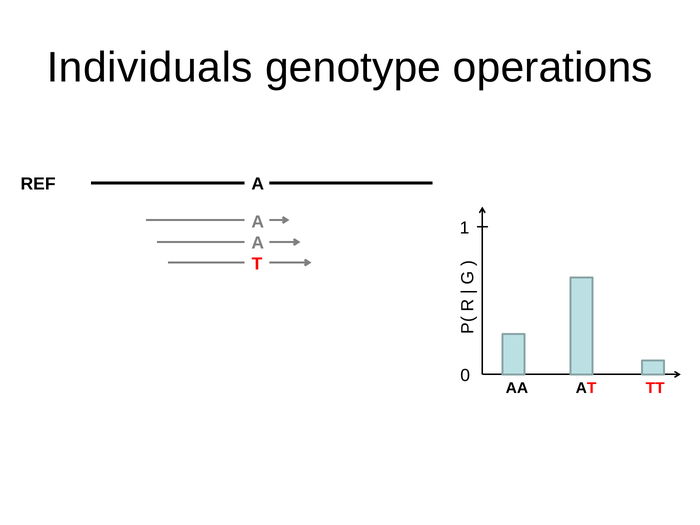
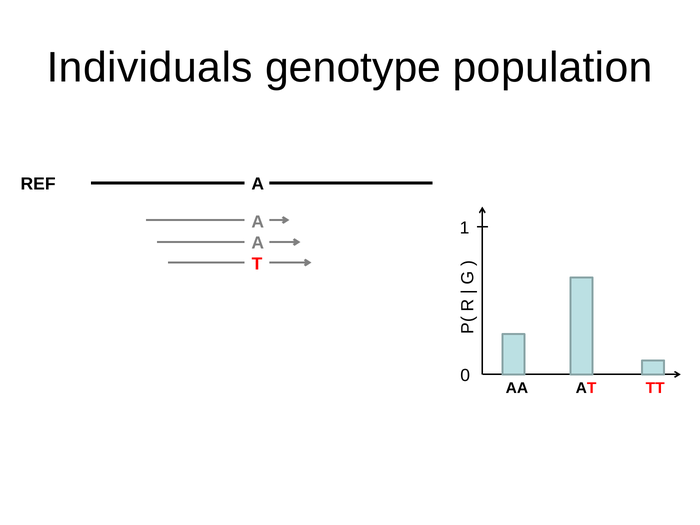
operations: operations -> population (553, 68)
